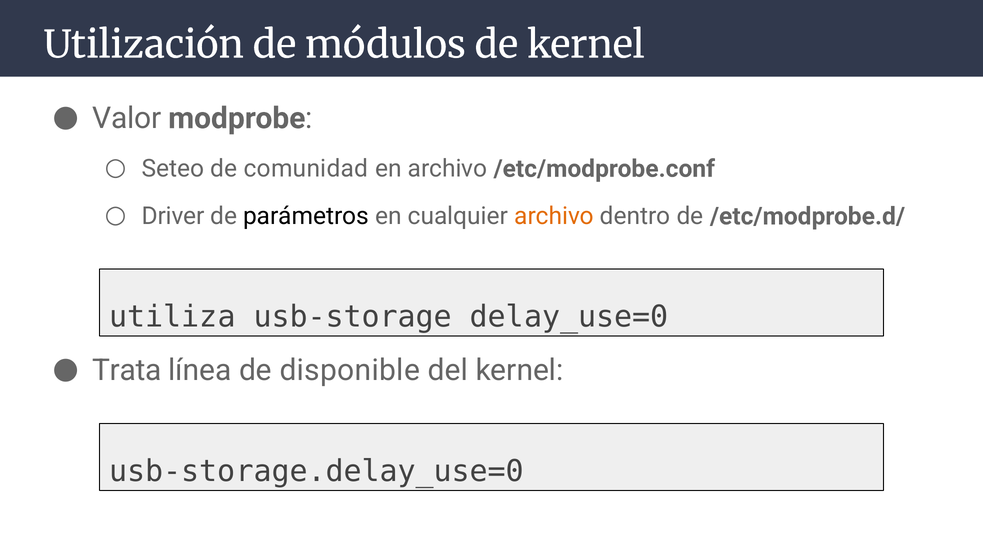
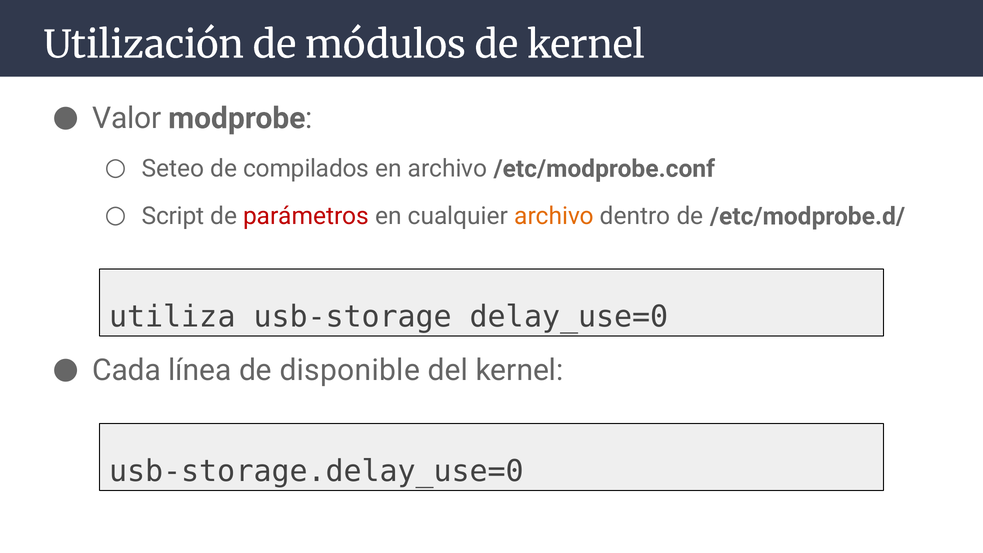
comunidad: comunidad -> compilados (306, 169)
Driver: Driver -> Script (173, 216)
parámetros colour: black -> red (306, 216)
Trata: Trata -> Cada (127, 370)
